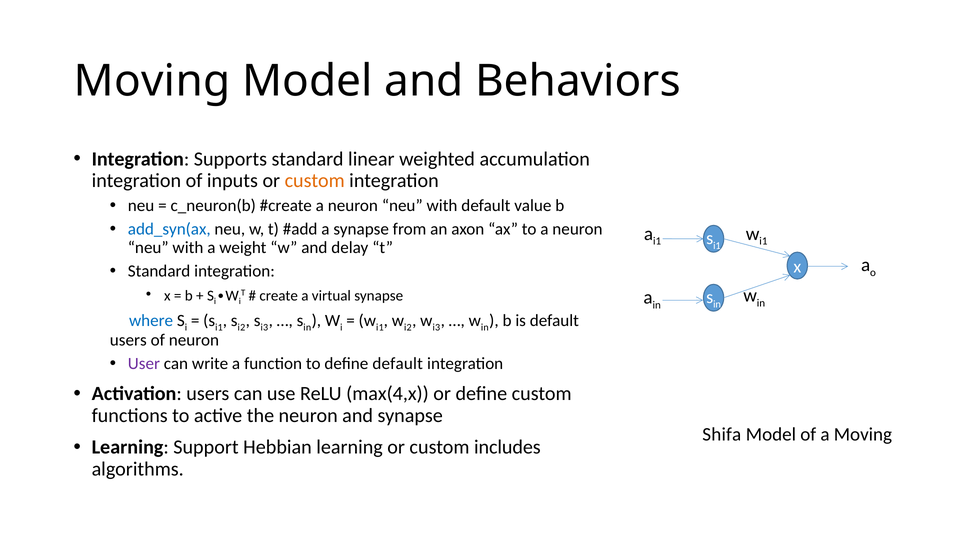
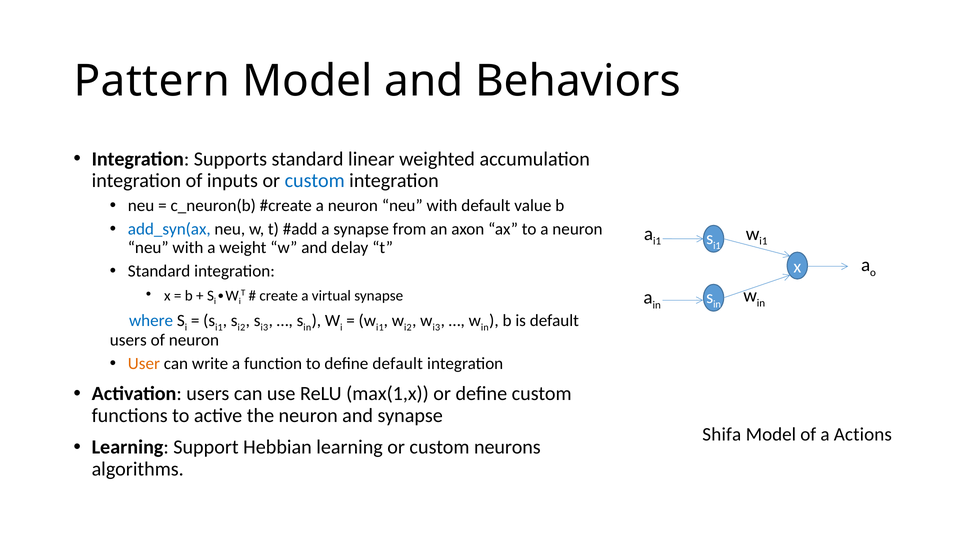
Moving: Moving -> Pattern (152, 81)
custom colour: orange -> blue (315, 181)
User colour: purple -> orange (144, 363)
max(4,x: max(4,x -> max(1,x (387, 394)
a Moving: Moving -> Actions (863, 434)
includes: includes -> neurons (507, 447)
